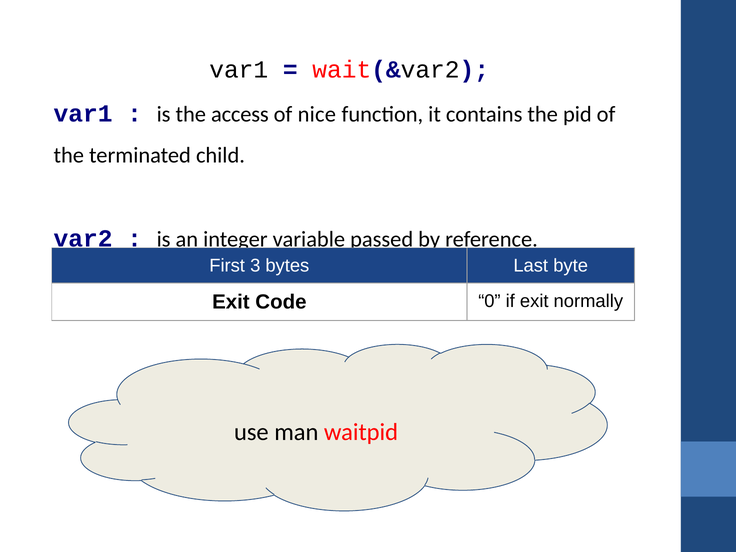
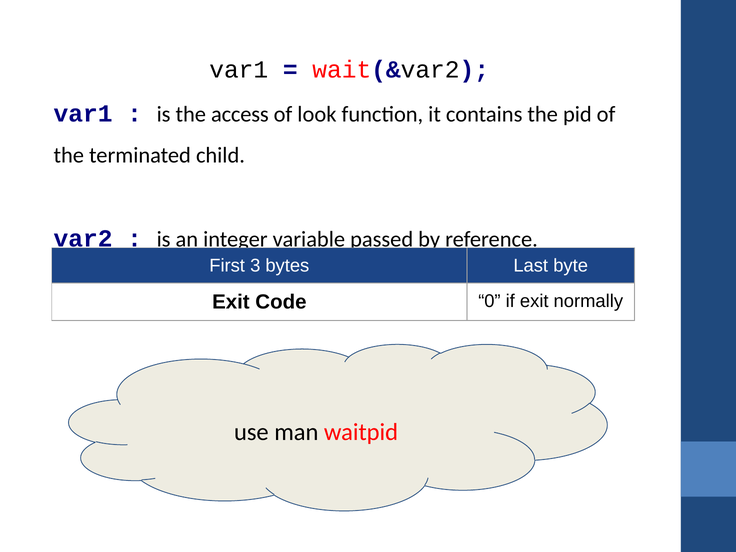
nice: nice -> look (317, 114)
